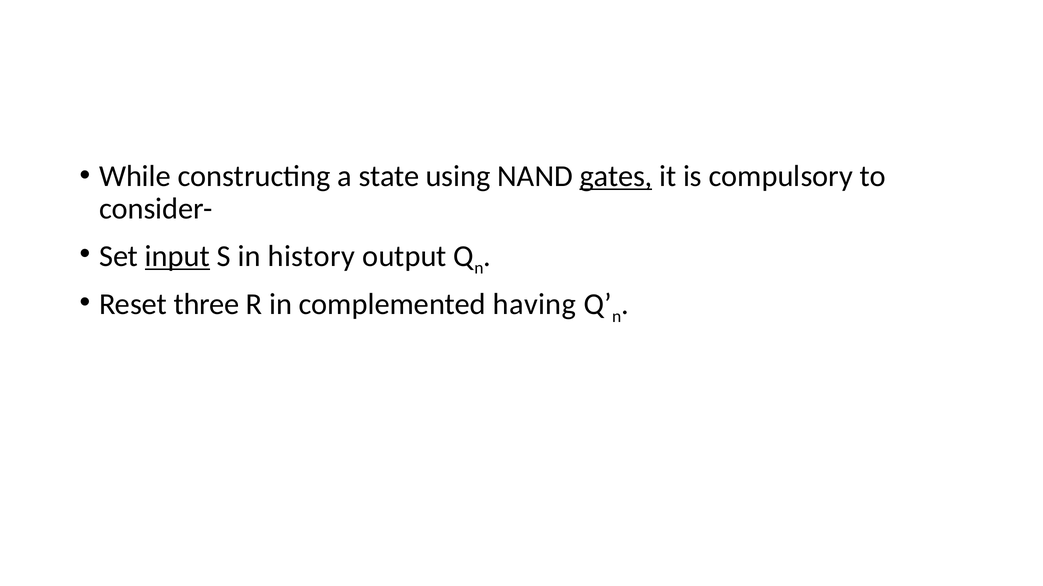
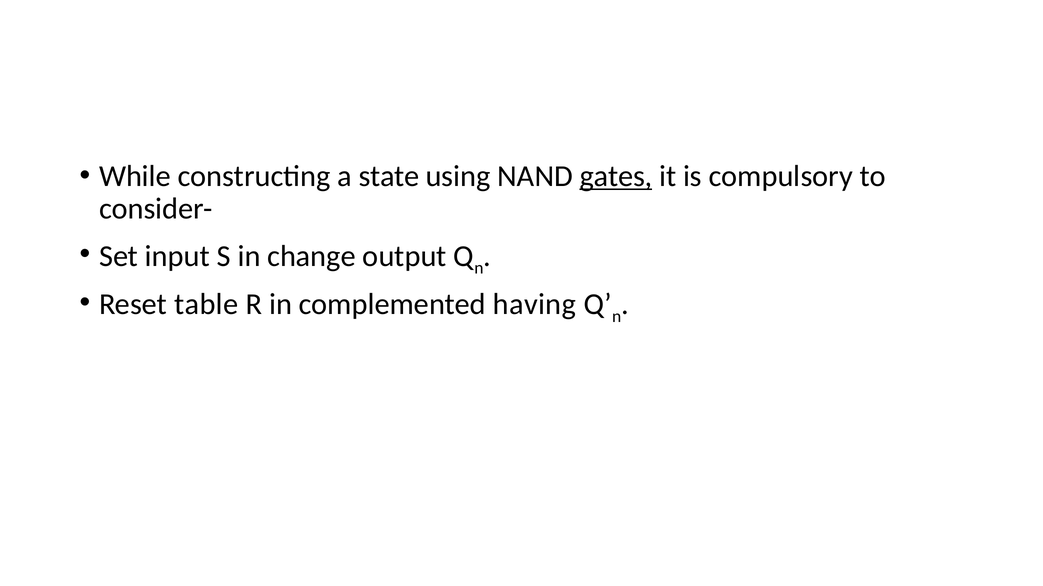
input underline: present -> none (177, 257)
history: history -> change (312, 257)
three: three -> table (206, 305)
